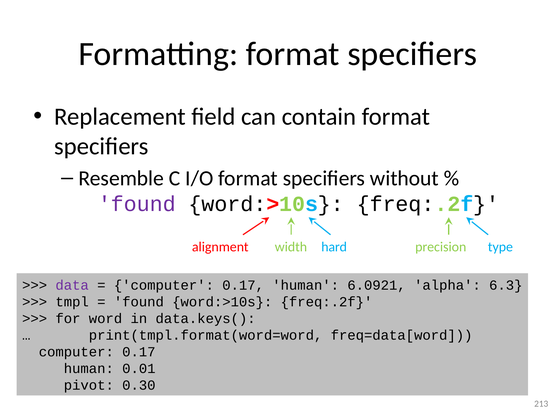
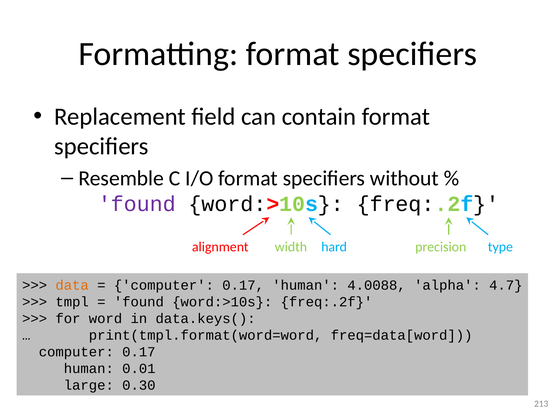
data colour: purple -> orange (72, 285)
6.0921: 6.0921 -> 4.0088 (377, 285)
6.3: 6.3 -> 4.7 (506, 285)
pivot: pivot -> large (89, 385)
